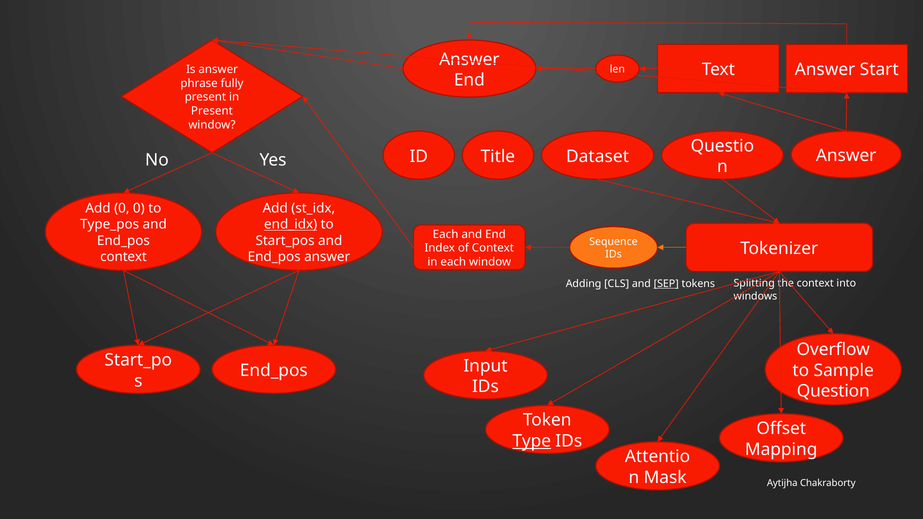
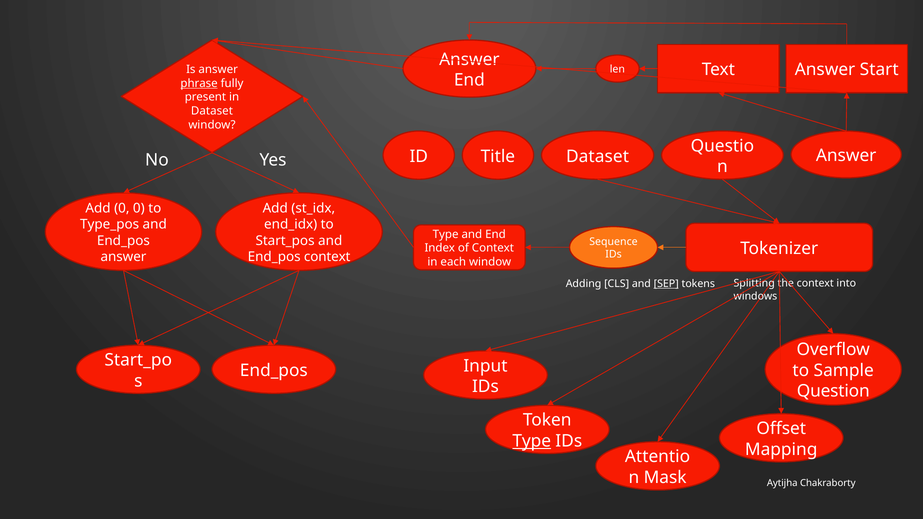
phrase underline: none -> present (199, 83)
Present: Present -> Dataset (212, 111)
end_idx underline: present -> none (291, 225)
Each: Each -> Type (446, 234)
context: context -> answer (123, 257)
End_pos answer: answer -> context (327, 257)
